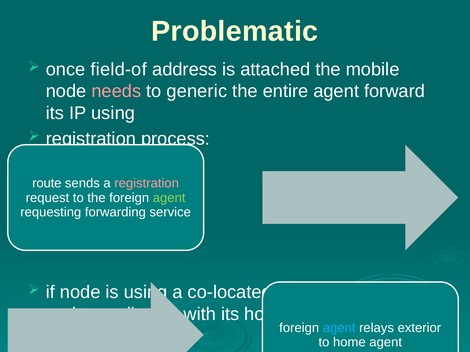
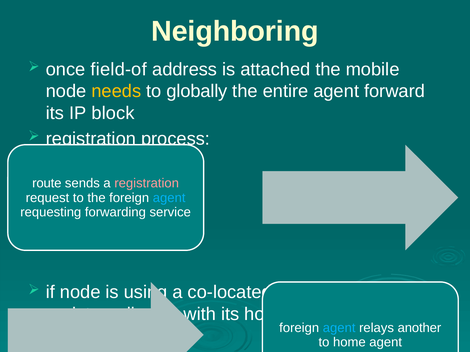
Problematic: Problematic -> Neighboring (235, 31)
needs colour: pink -> yellow (116, 91)
generic: generic -> globally (197, 91)
IP using: using -> block (113, 113)
agent colour: light green -> light blue (169, 198)
exterior: exterior -> another (419, 328)
